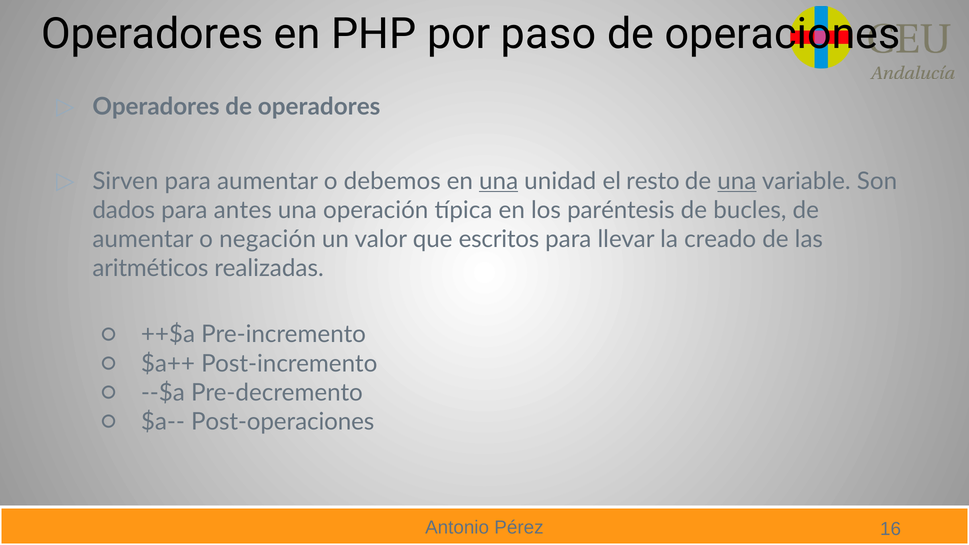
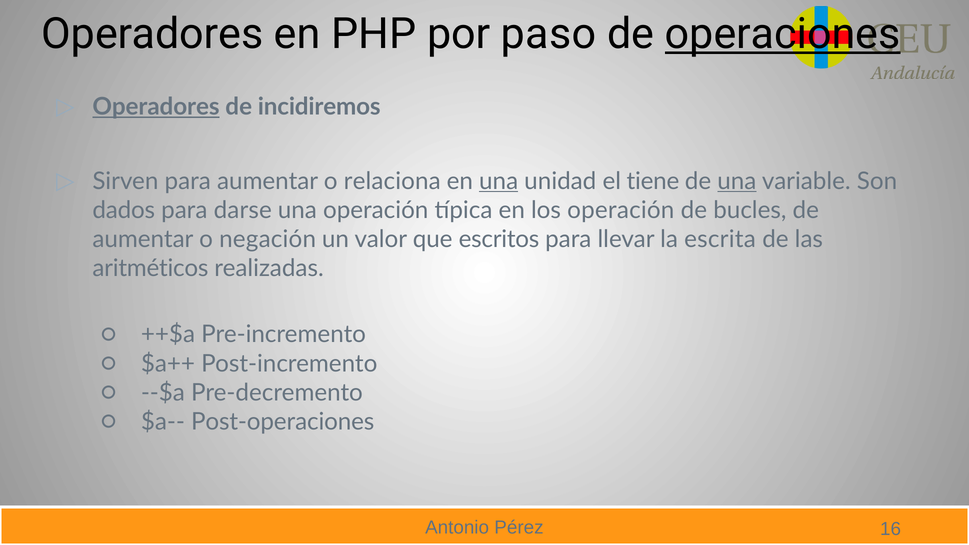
operaciones underline: none -> present (783, 34)
Operadores underline: none -> present (156, 107)
de operadores: operadores -> incidiremos (319, 107)
debemos: debemos -> relaciona (392, 181)
resto: resto -> tiene (653, 181)
antes: antes -> darse (243, 210)
los paréntesis: paréntesis -> operación (621, 210)
creado: creado -> escrita (720, 239)
